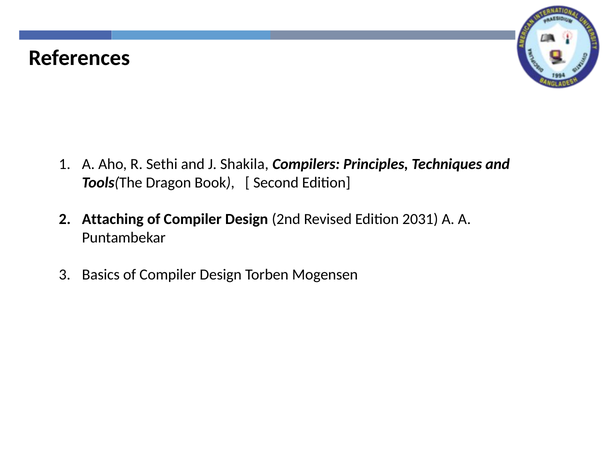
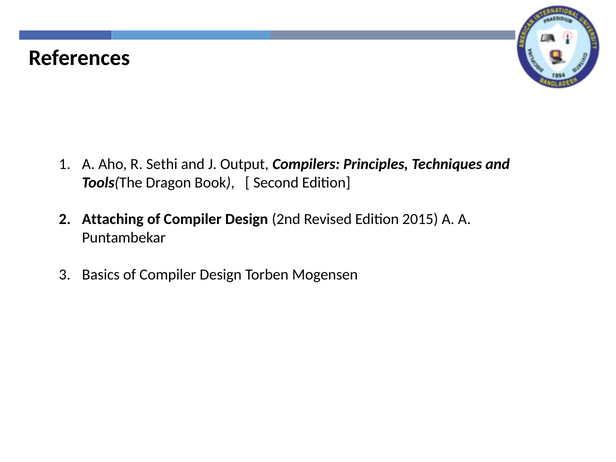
Shakila: Shakila -> Output (244, 164)
2031: 2031 -> 2015 (420, 219)
